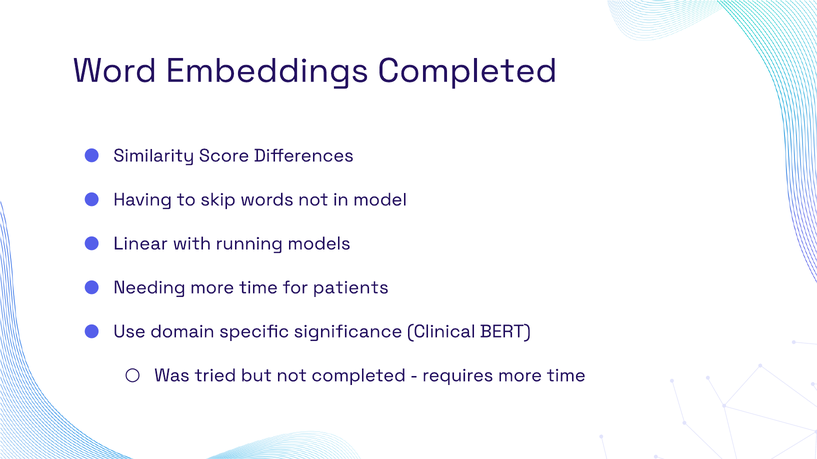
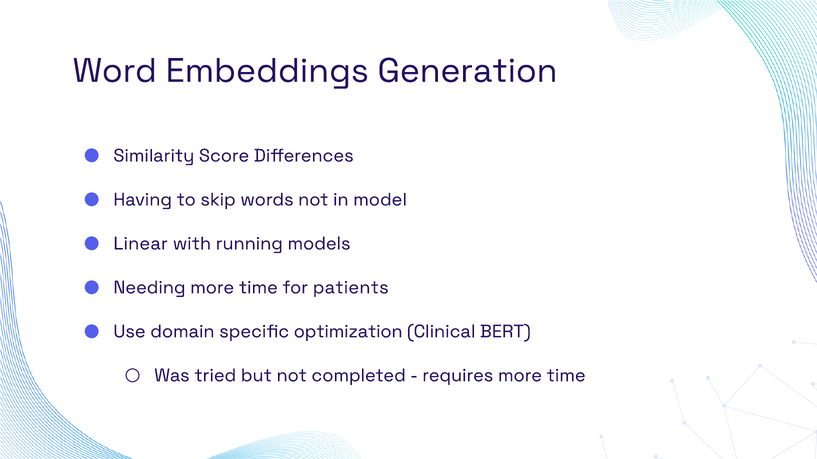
Embeddings Completed: Completed -> Generation (468, 71)
significance: significance -> optimization (348, 332)
